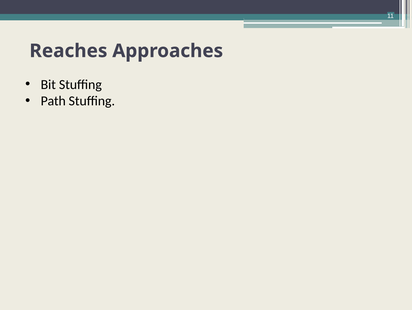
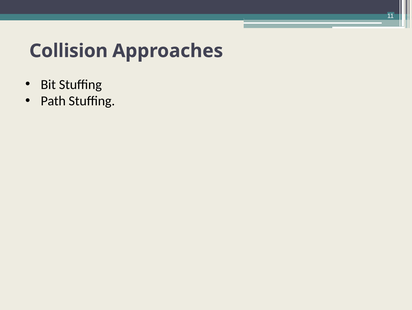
Reaches: Reaches -> Collision (69, 51)
